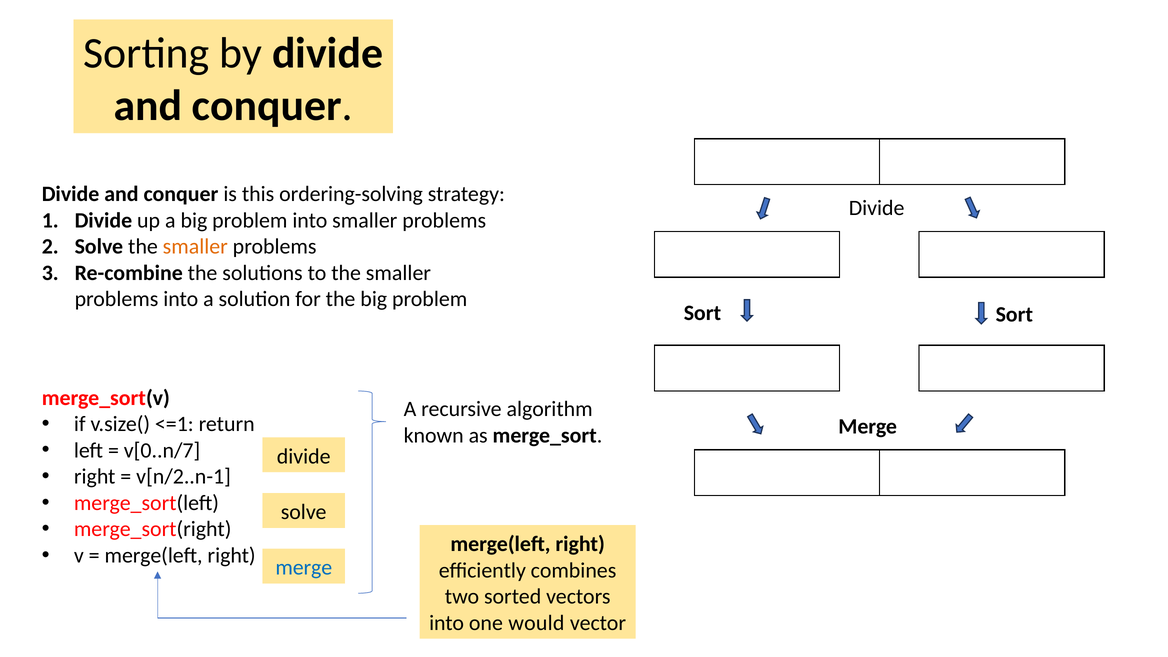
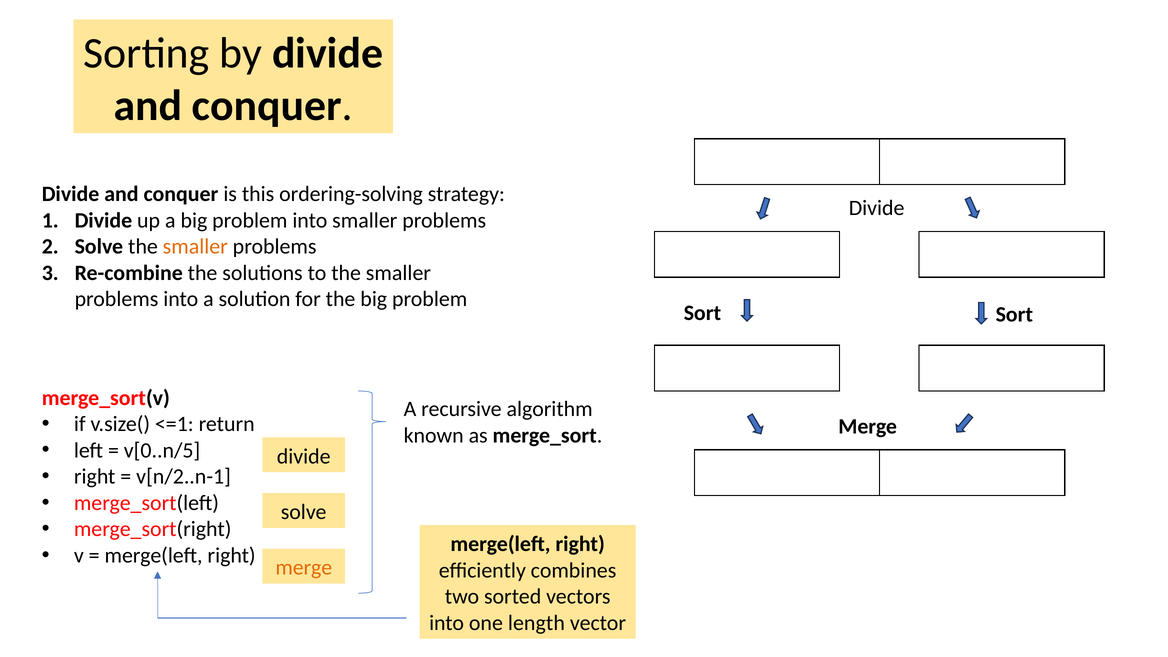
v[0..n/7: v[0..n/7 -> v[0..n/5 (162, 450)
merge colour: blue -> orange (304, 568)
would: would -> length (536, 623)
